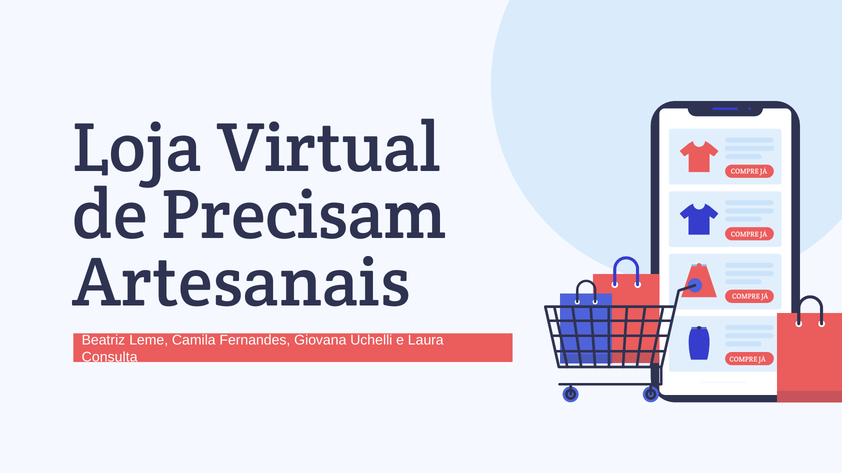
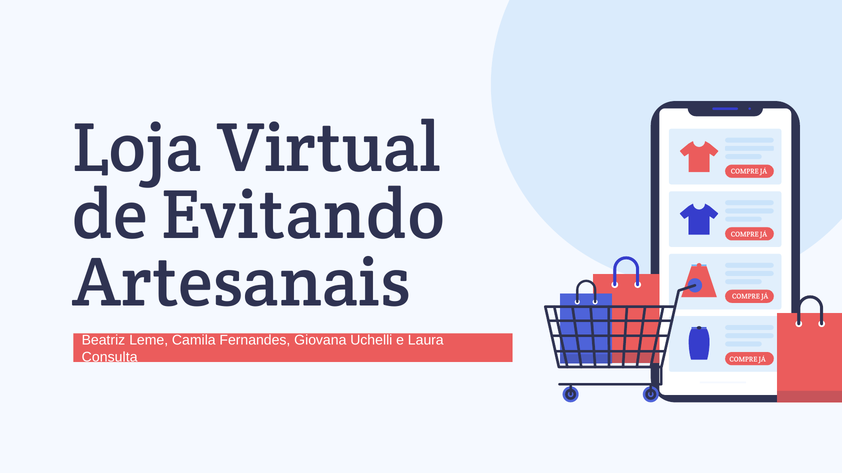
Precisam: Precisam -> Evitando (303, 216)
